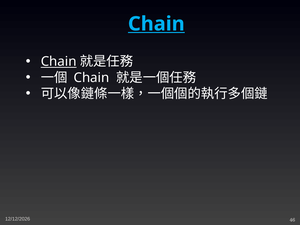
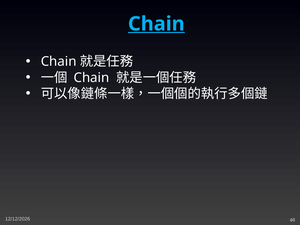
Chain underline: present -> none (59, 62)
